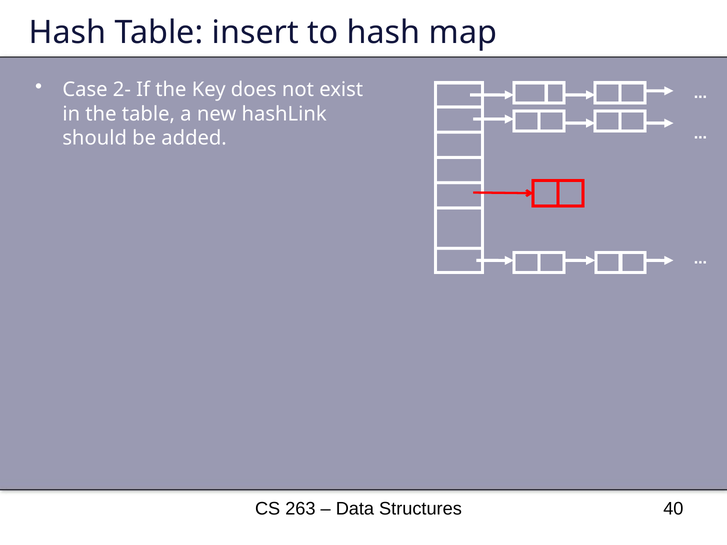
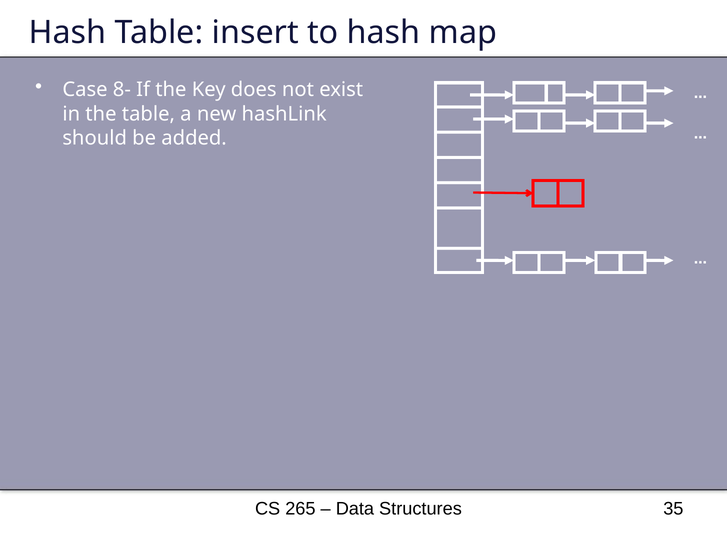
2-: 2- -> 8- (122, 90)
263: 263 -> 265 (300, 509)
40: 40 -> 35 (673, 509)
